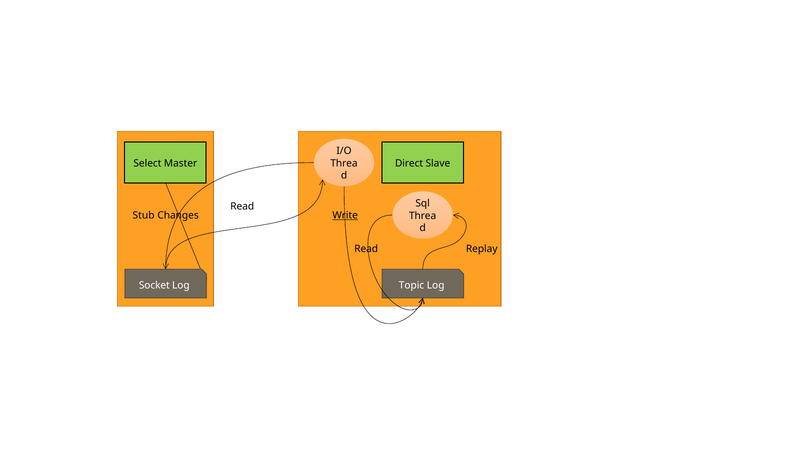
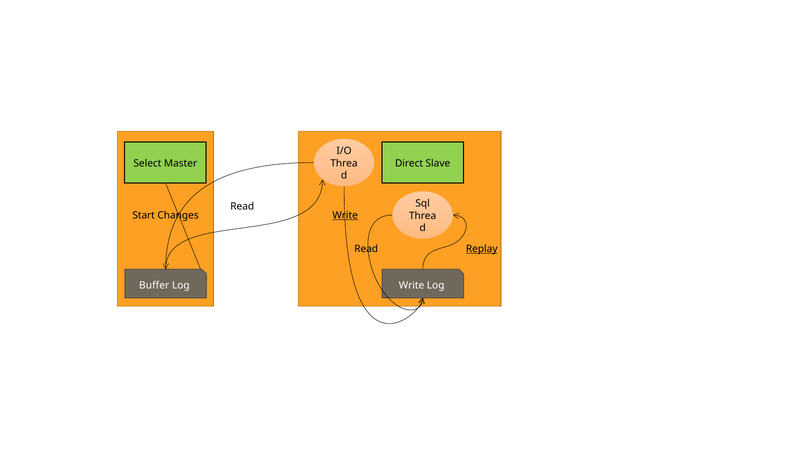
Stub: Stub -> Start (144, 215)
Replay underline: none -> present (482, 249)
Socket: Socket -> Buffer (154, 285)
Topic: Topic -> Write (412, 285)
